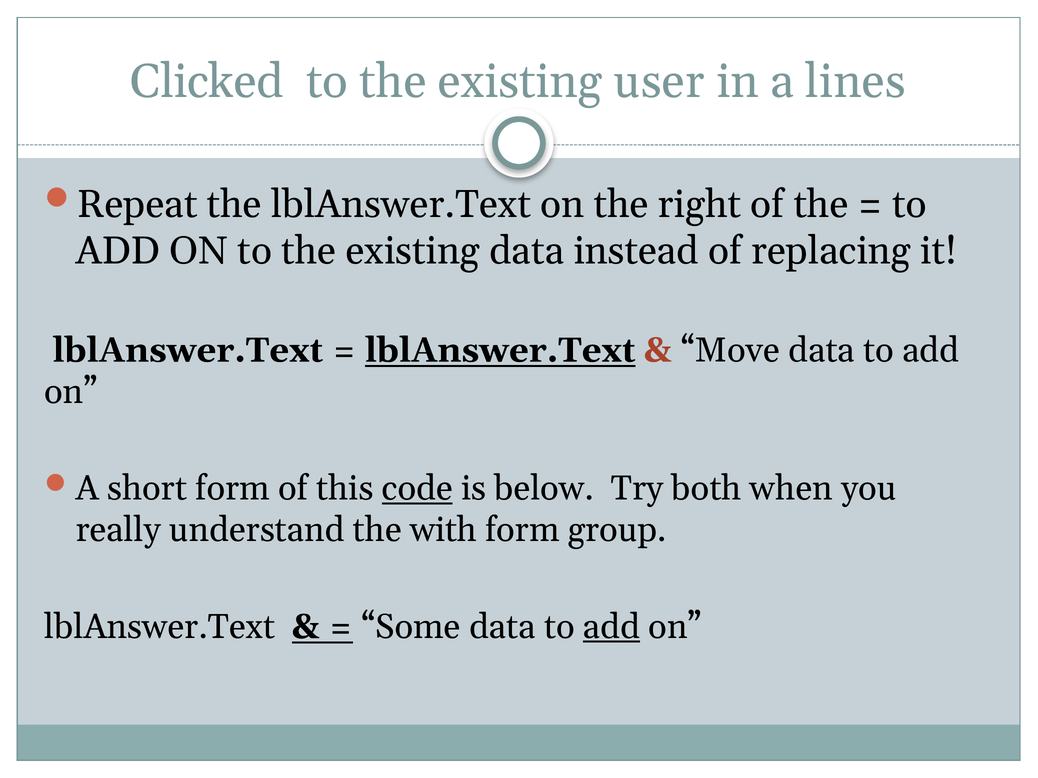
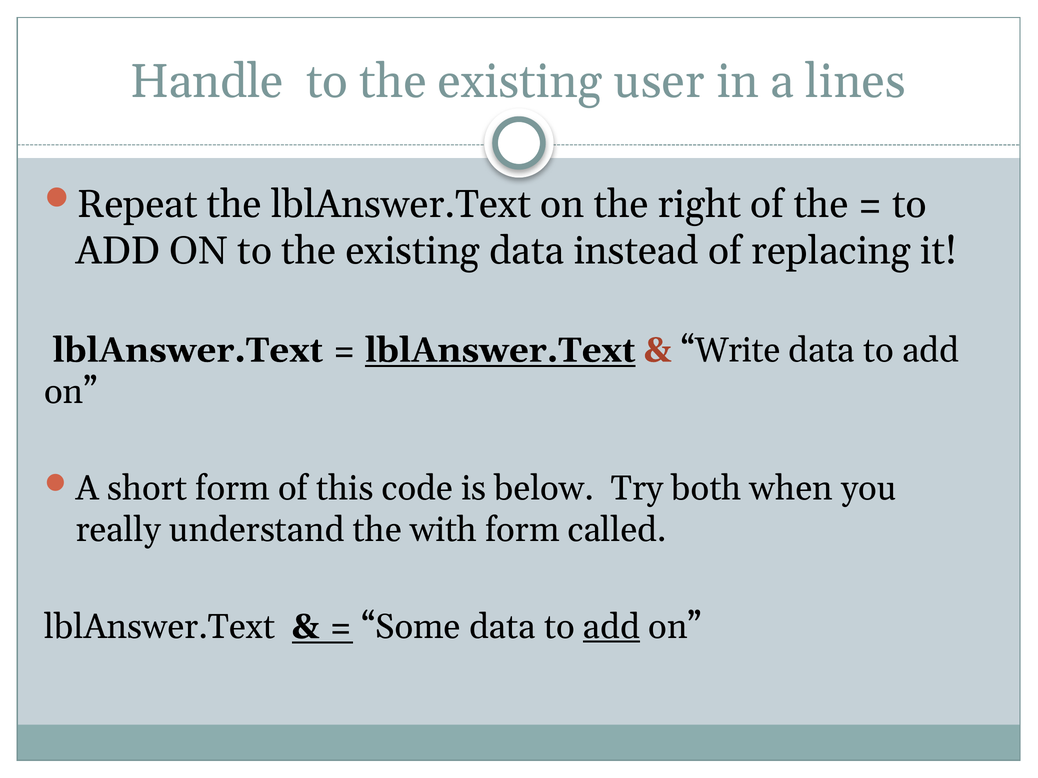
Clicked: Clicked -> Handle (207, 82)
Move: Move -> Write (730, 350)
code underline: present -> none (417, 489)
group: group -> called (617, 530)
